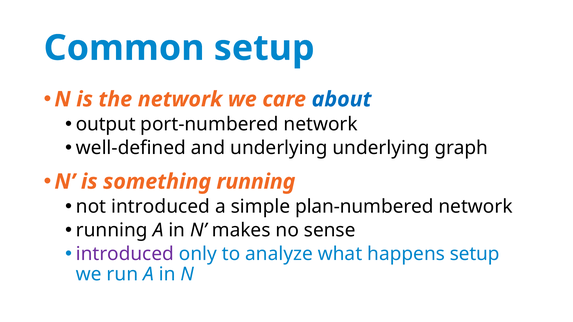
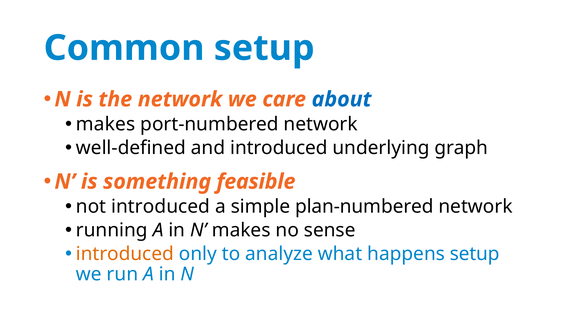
output: output -> makes (106, 124)
and underlying: underlying -> introduced (279, 148)
something running: running -> feasible (256, 182)
introduced colour: purple -> orange (125, 254)
